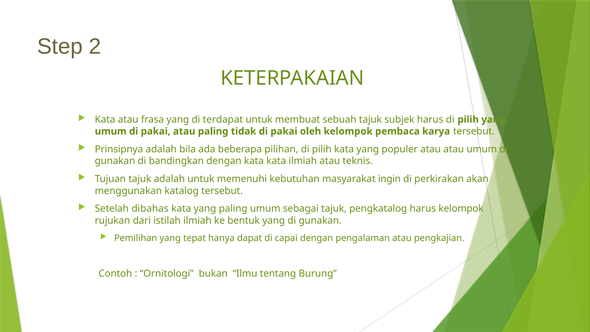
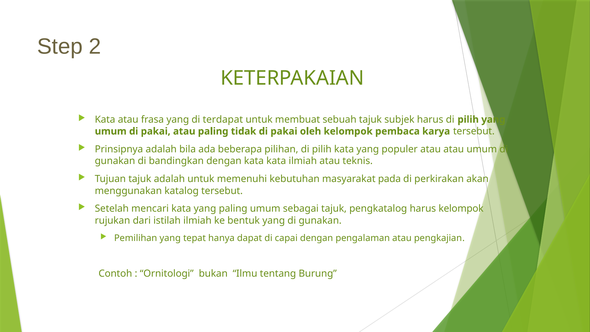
ingin: ingin -> pada (389, 179)
dibahas: dibahas -> mencari (150, 209)
